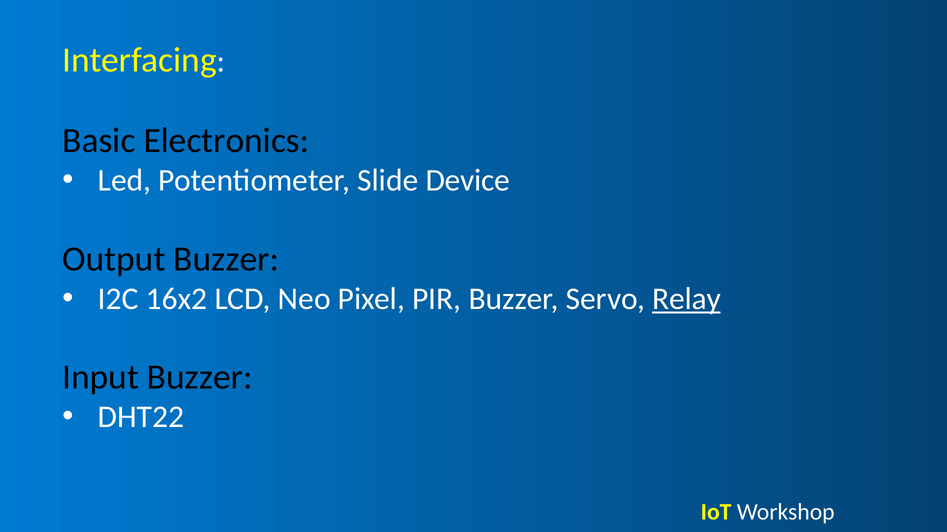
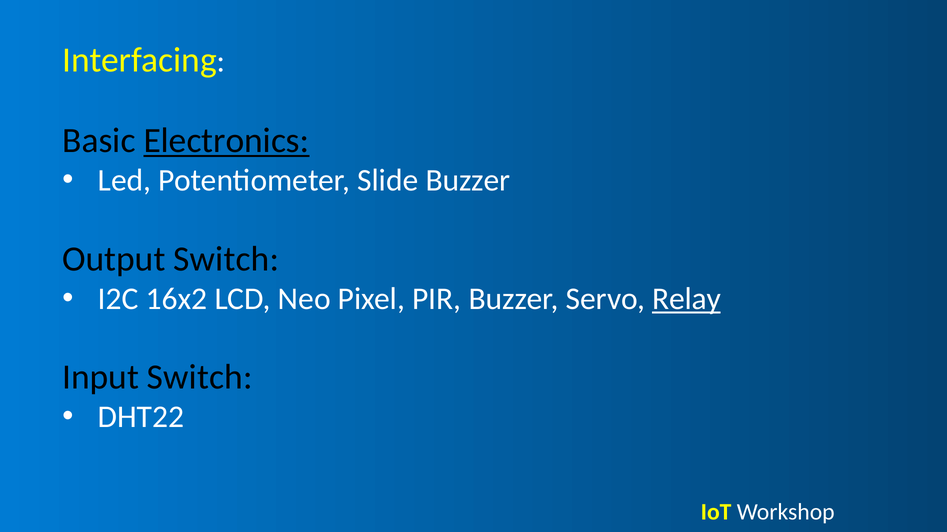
Electronics underline: none -> present (226, 141)
Slide Device: Device -> Buzzer (468, 181)
Output Buzzer: Buzzer -> Switch (226, 259)
Input Buzzer: Buzzer -> Switch (200, 378)
